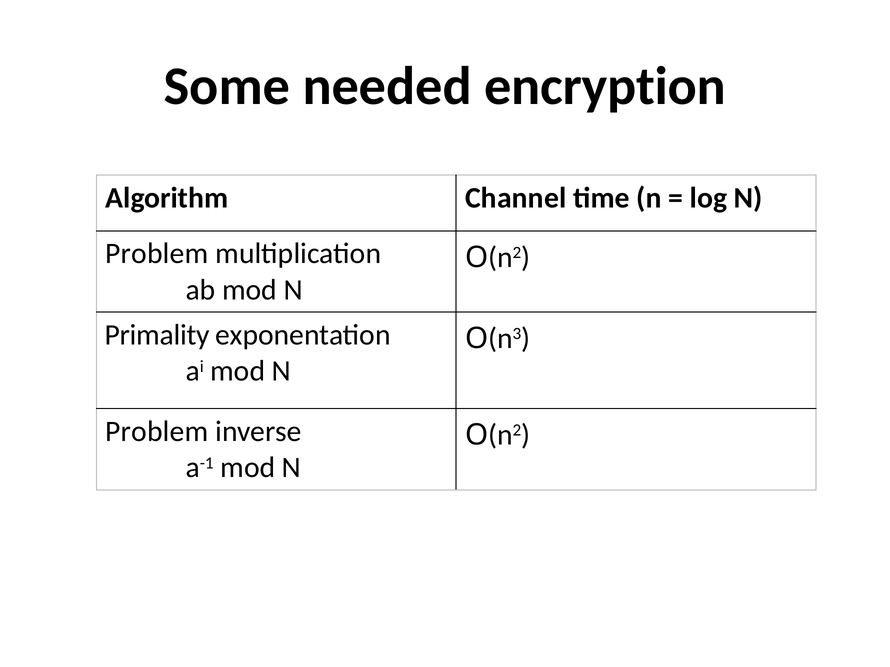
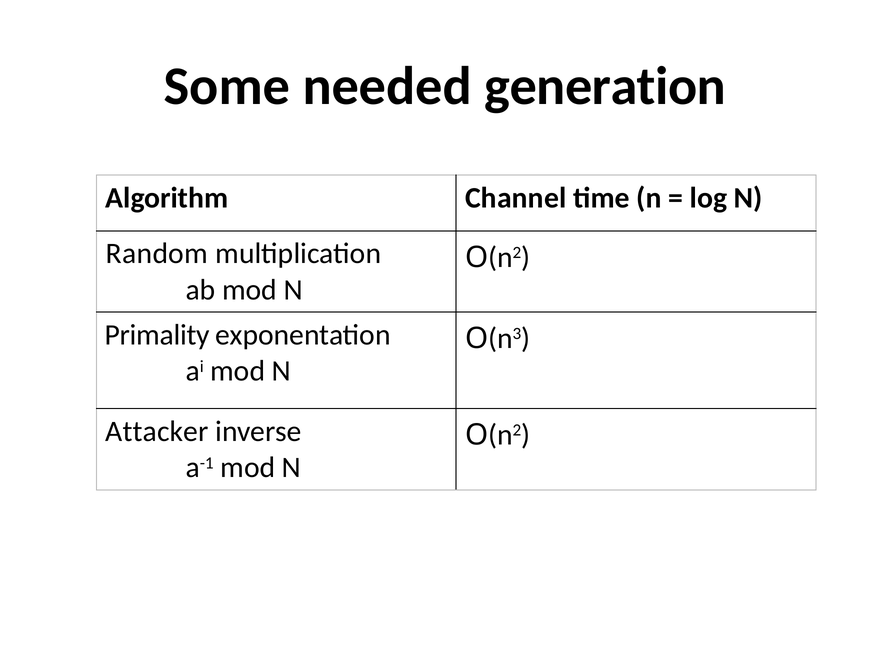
encryption: encryption -> generation (605, 86)
Problem: Problem -> Random (157, 254)
Problem: Problem -> Attacker (157, 432)
